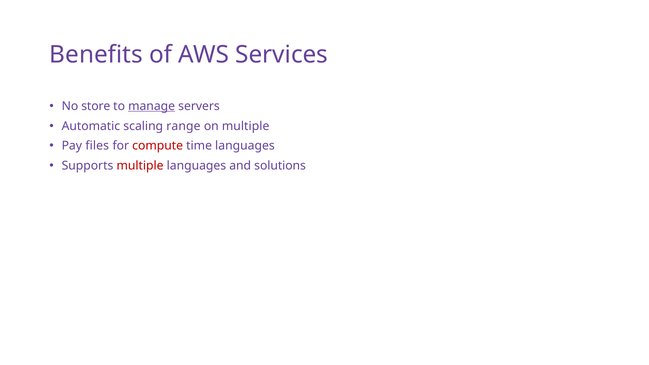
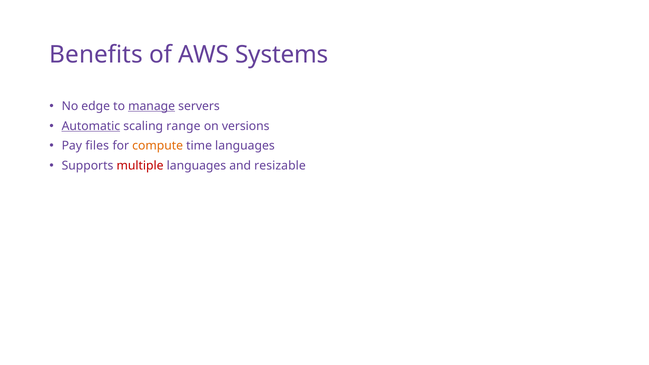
Services: Services -> Systems (282, 55)
store: store -> edge (96, 106)
Automatic underline: none -> present (91, 126)
on multiple: multiple -> versions (246, 126)
compute colour: red -> orange (158, 146)
solutions: solutions -> resizable (280, 166)
